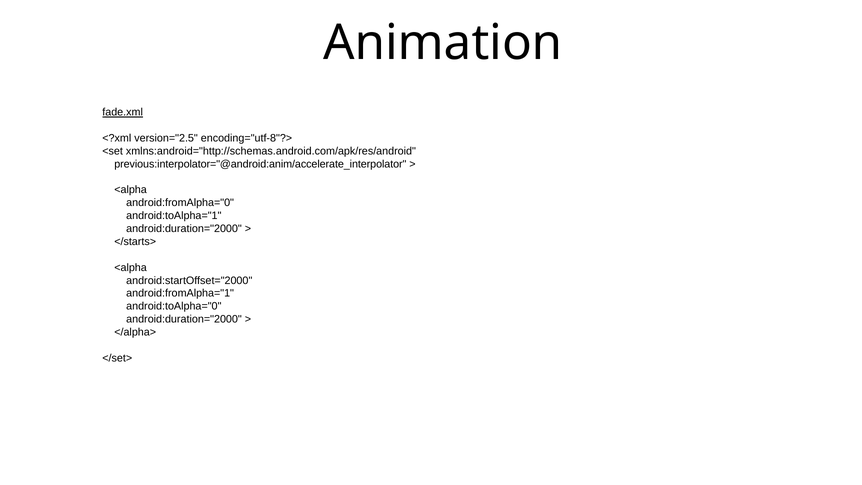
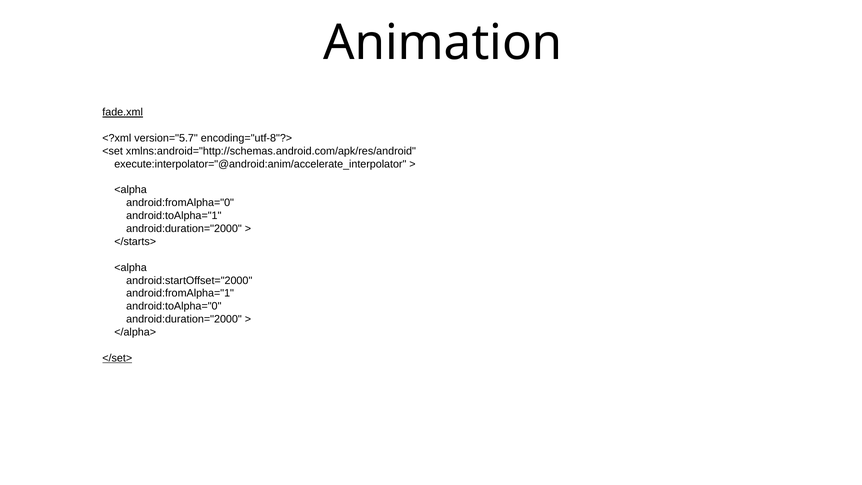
version="2.5: version="2.5 -> version="5.7 (166, 138)
previous:interpolator="@android:anim/accelerate_interpolator: previous:interpolator="@android:anim/accelerate_interpolator -> execute:interpolator="@android:anim/accelerate_interpolator (260, 164)
</set> underline: none -> present (117, 358)
